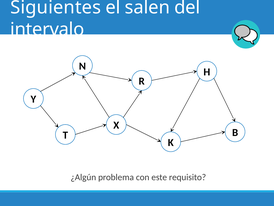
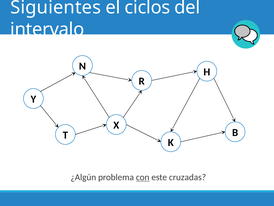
salen: salen -> ciclos (147, 7)
con underline: none -> present (143, 177)
requisito: requisito -> cruzadas (188, 177)
